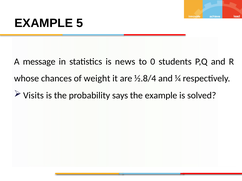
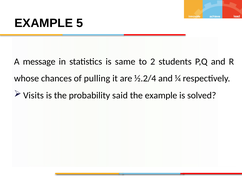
news: news -> same (125, 62)
0: 0 -> 2 (153, 62)
weight: weight -> pulling (97, 79)
½.8/4: ½.8/4 -> ½.2/4 (145, 79)
says: says -> said (120, 96)
